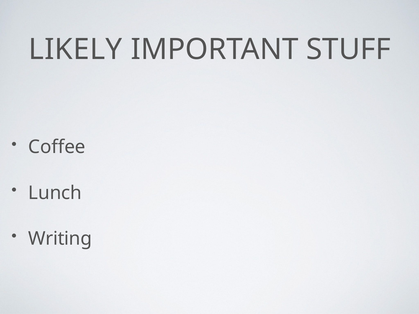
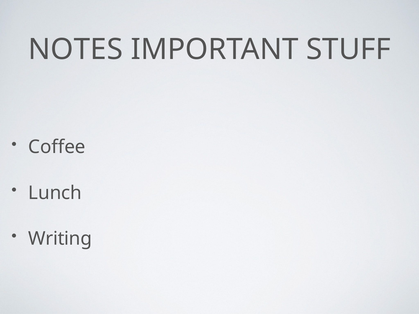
LIKELY: LIKELY -> NOTES (76, 50)
